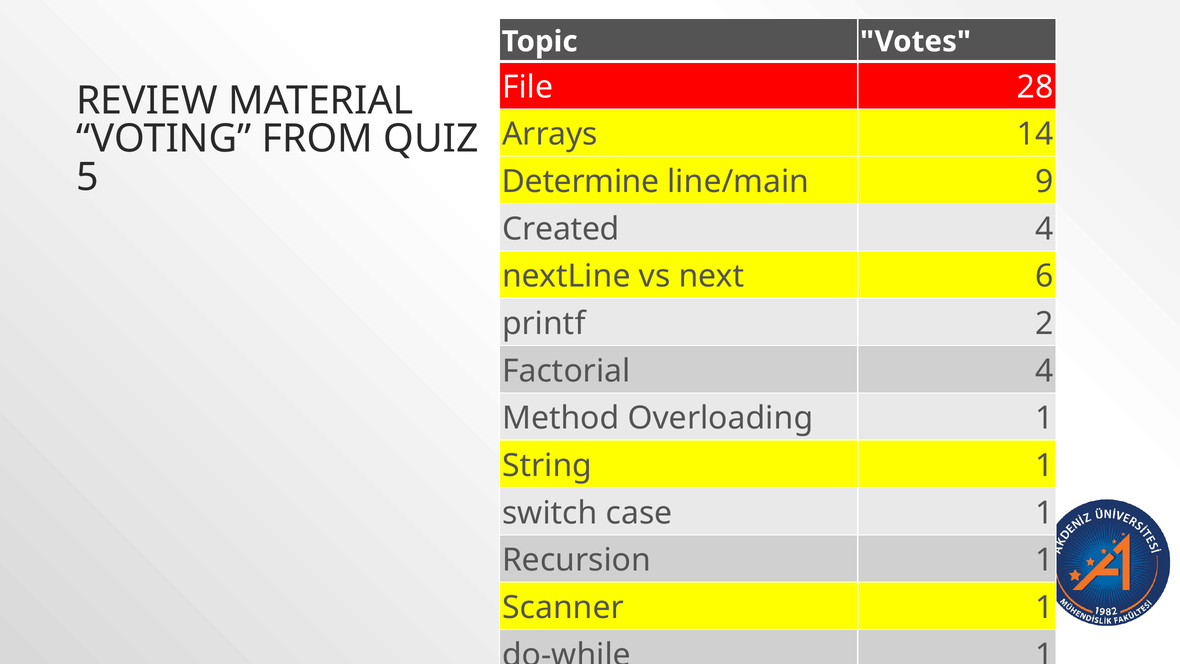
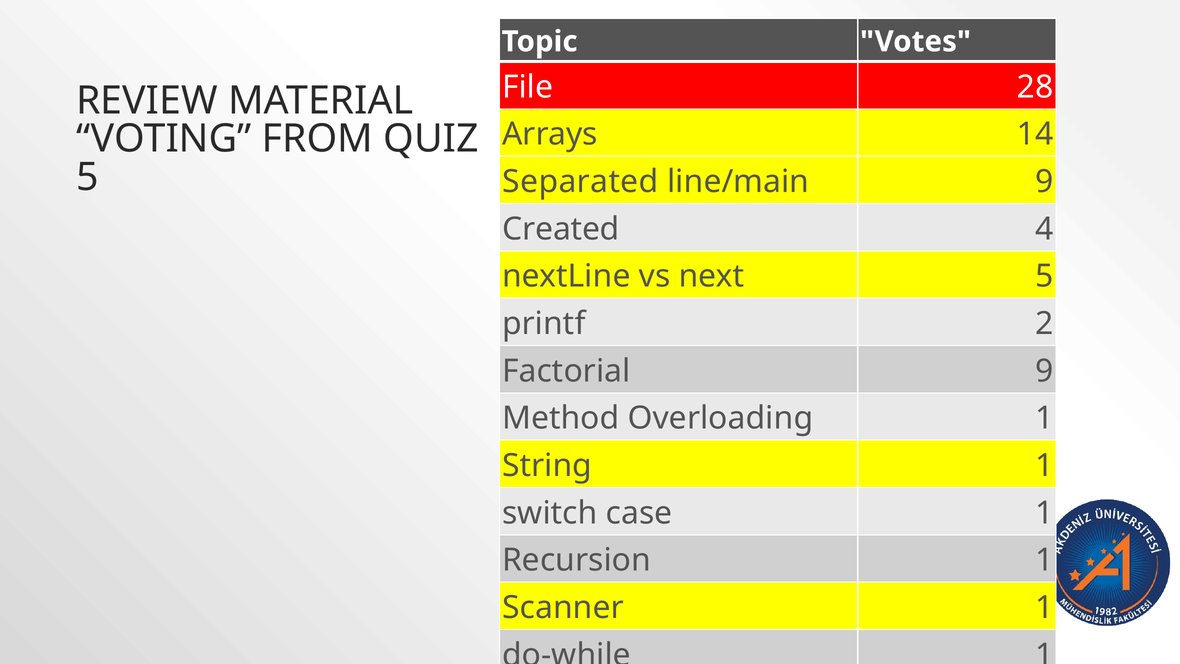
Determine: Determine -> Separated (580, 182)
next 6: 6 -> 5 (1044, 276)
Factorial 4: 4 -> 9 (1044, 371)
